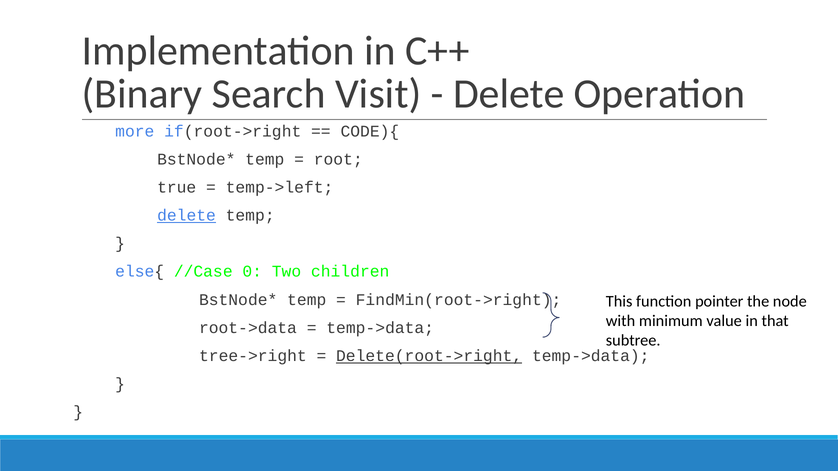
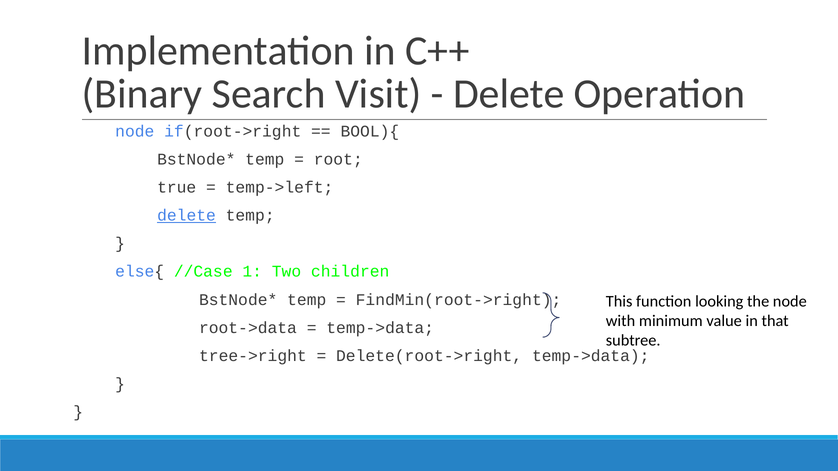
more: more -> node (135, 131)
CODE){: CODE){ -> BOOL){ (370, 131)
0: 0 -> 1 (252, 272)
pointer: pointer -> looking (719, 302)
Delete(root->right underline: present -> none (429, 356)
